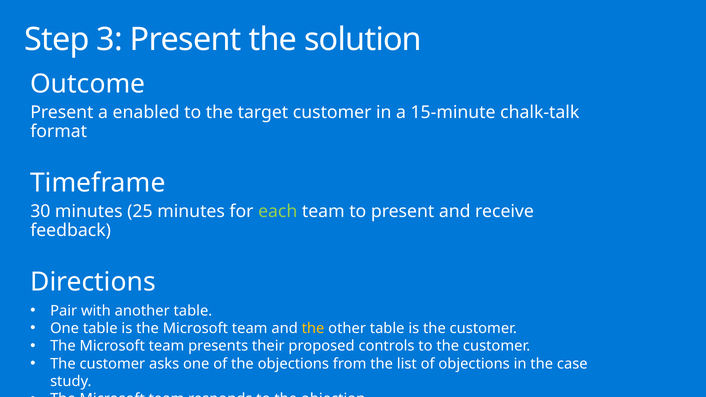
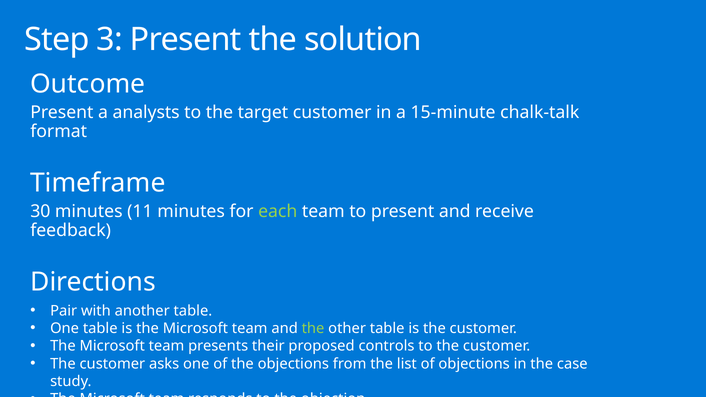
enabled: enabled -> analysts (146, 112)
25: 25 -> 11 (140, 211)
the colour: yellow -> light green (313, 329)
